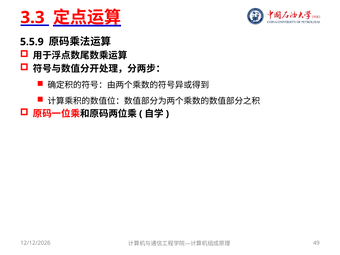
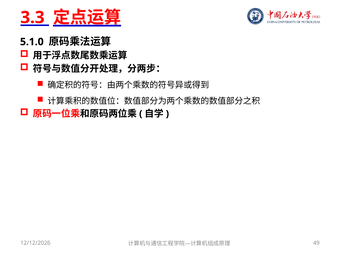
5.5.9: 5.5.9 -> 5.1.0 (32, 42)
